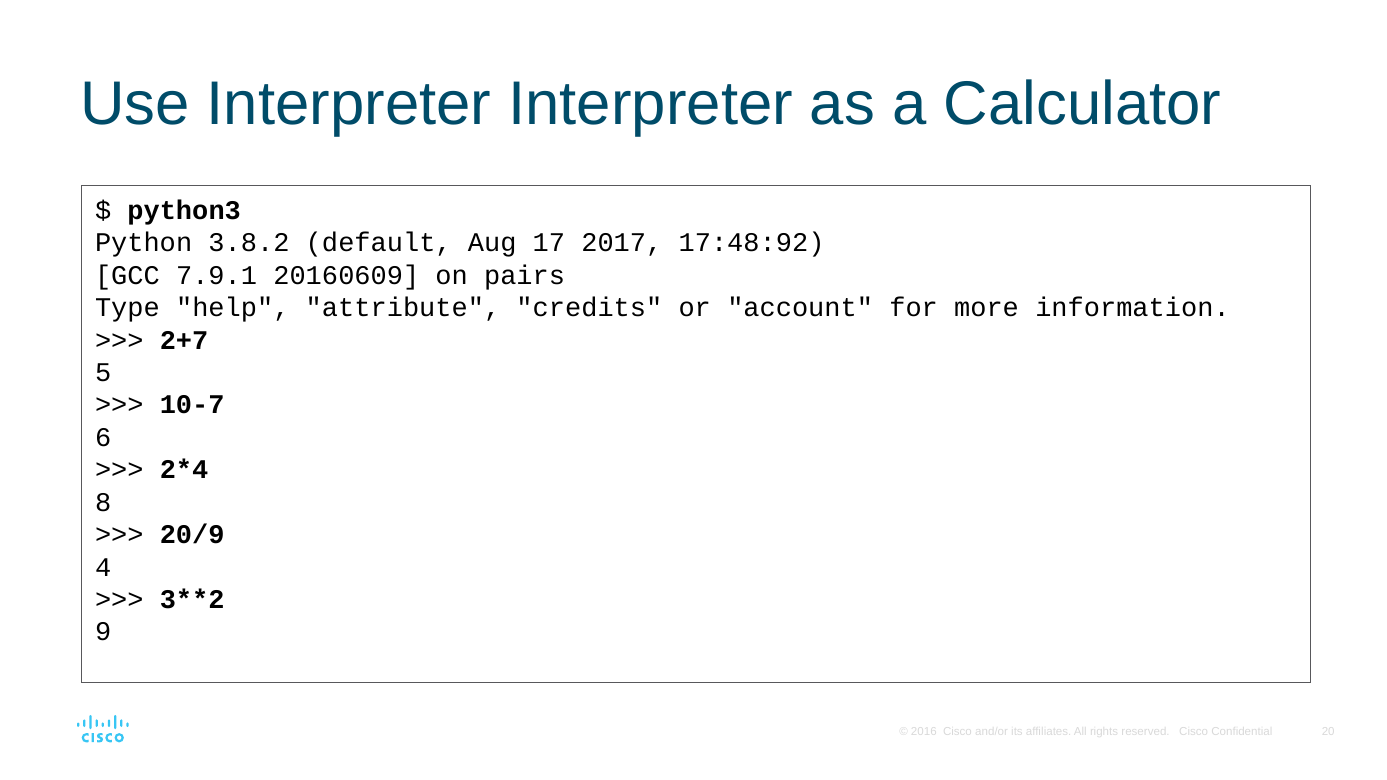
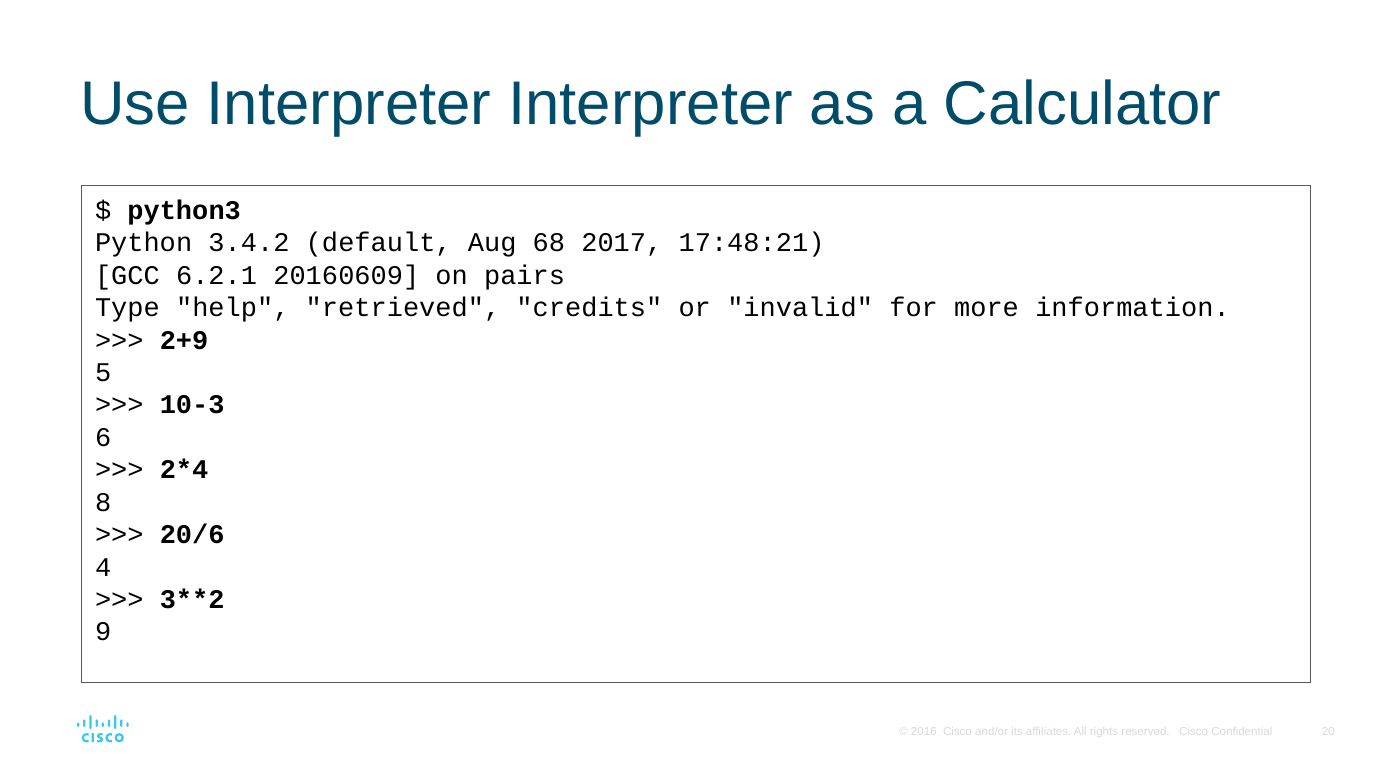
3.8.2: 3.8.2 -> 3.4.2 (249, 243)
17: 17 -> 68 (549, 243)
17:48:92: 17:48:92 -> 17:48:21 (752, 243)
7.9.1: 7.9.1 -> 6.2.1 (217, 275)
attribute: attribute -> retrieved (403, 308)
account: account -> invalid (800, 308)
2+7: 2+7 -> 2+9 (184, 340)
10-7: 10-7 -> 10-3 (192, 405)
20/9: 20/9 -> 20/6 (192, 535)
